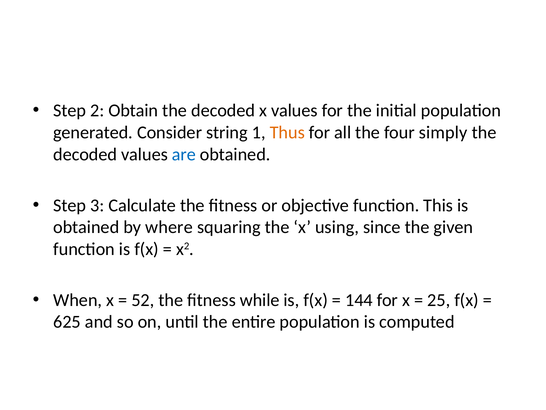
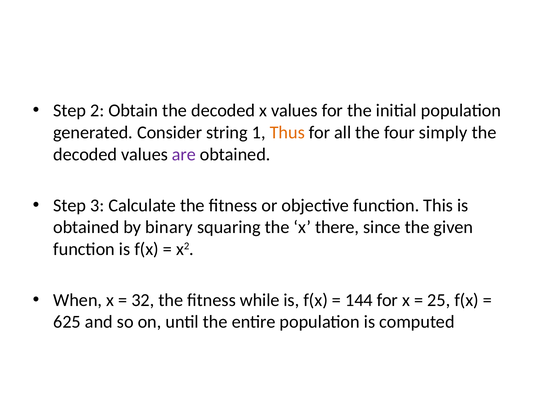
are colour: blue -> purple (184, 154)
where: where -> binary (169, 227)
using: using -> there (337, 227)
52: 52 -> 32 (143, 300)
